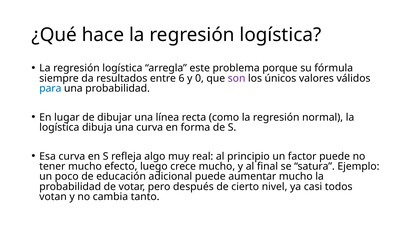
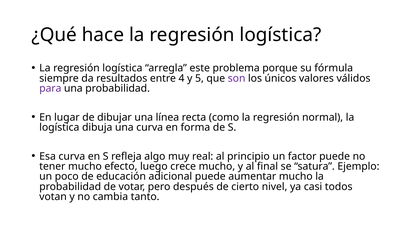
6: 6 -> 4 (182, 78)
0: 0 -> 5 (199, 78)
para colour: blue -> purple (50, 88)
